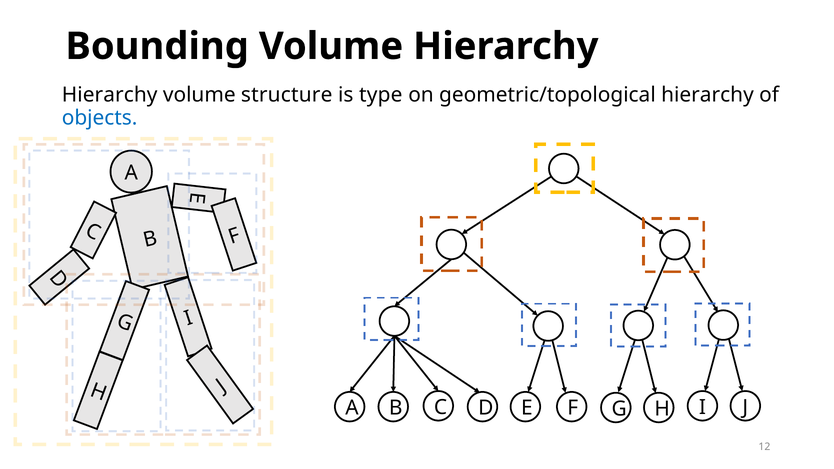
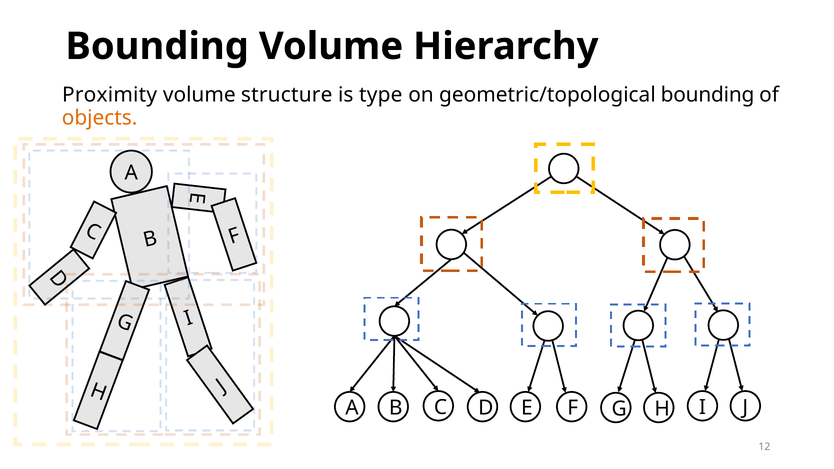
Hierarchy: Hierarchy -> Proximity (110, 95)
geometric/topological hierarchy: hierarchy -> bounding (708, 95)
objects colour: blue -> orange (100, 118)
